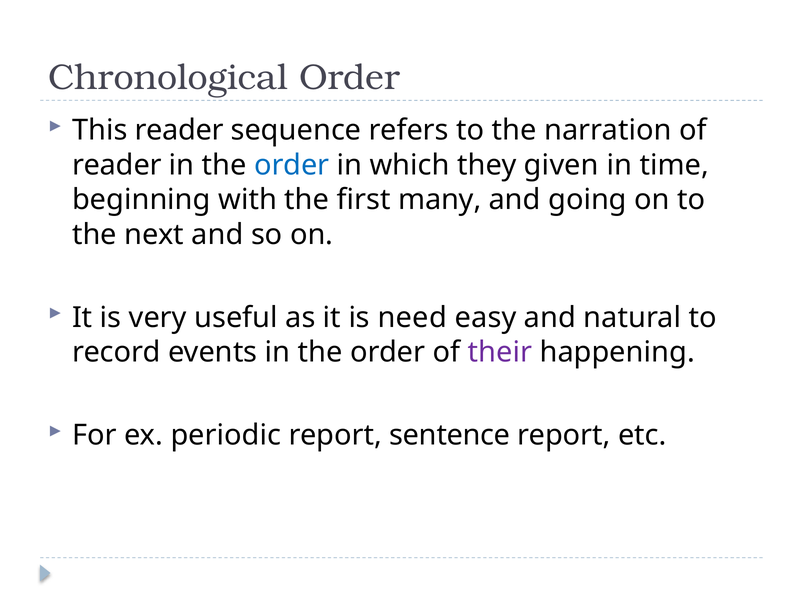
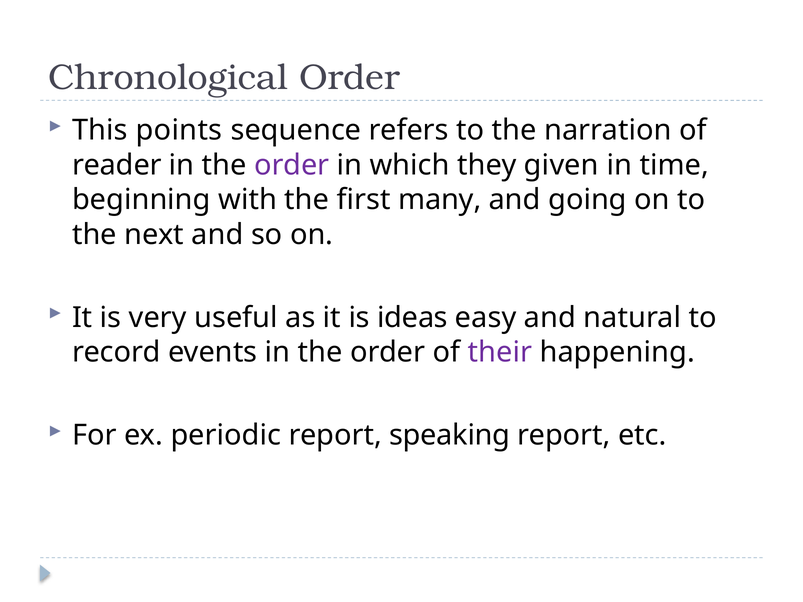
This reader: reader -> points (179, 130)
order colour: blue -> purple (292, 165)
need: need -> ideas (413, 318)
sentence: sentence -> speaking (450, 435)
